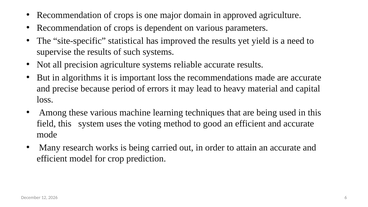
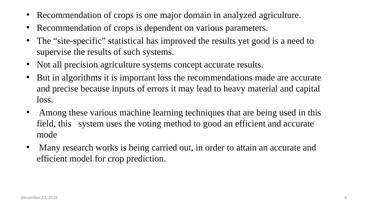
approved: approved -> analyzed (240, 15)
yet yield: yield -> good (261, 41)
reliable: reliable -> concept (188, 65)
period: period -> inputs (123, 89)
